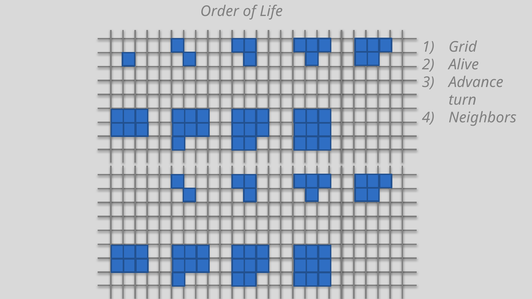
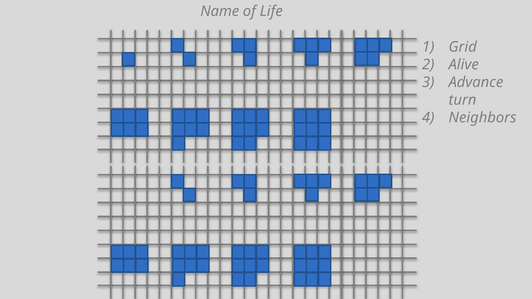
Order: Order -> Name (220, 11)
